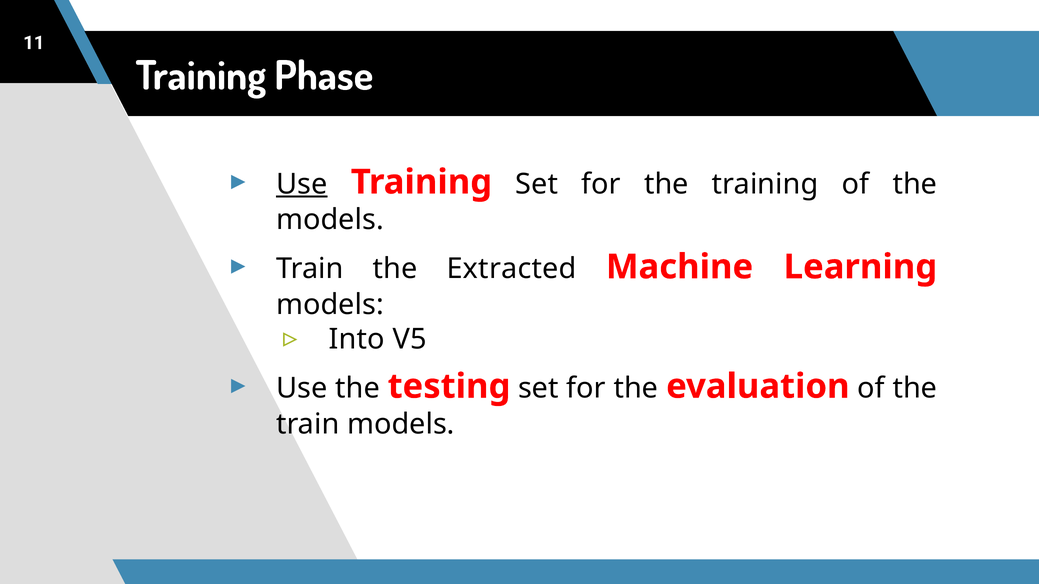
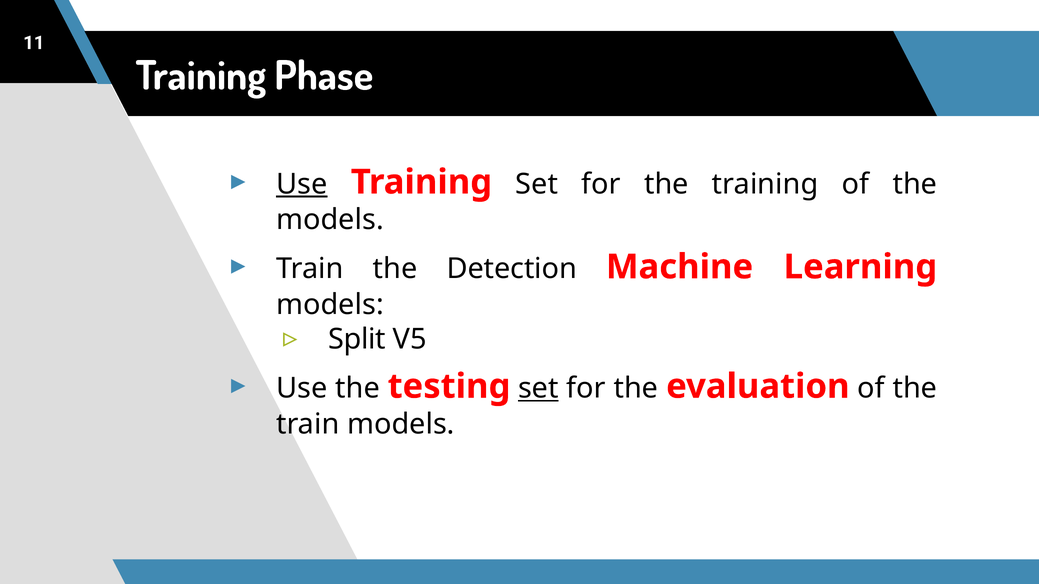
Extracted: Extracted -> Detection (512, 269)
Into: Into -> Split (357, 339)
set underline: none -> present (538, 389)
